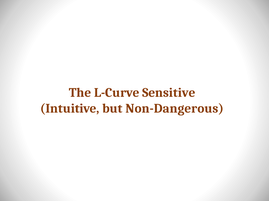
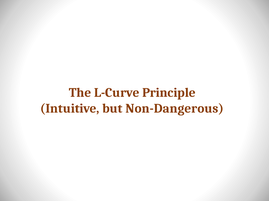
Sensitive: Sensitive -> Principle (169, 93)
